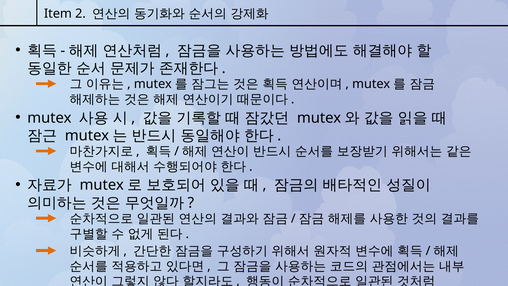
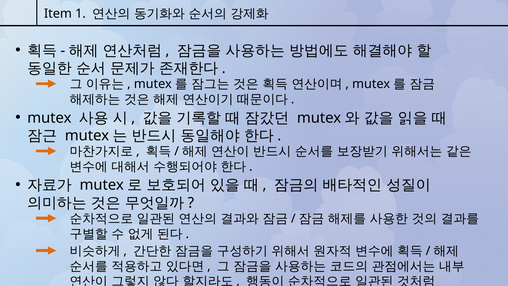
2: 2 -> 1 (80, 14)
